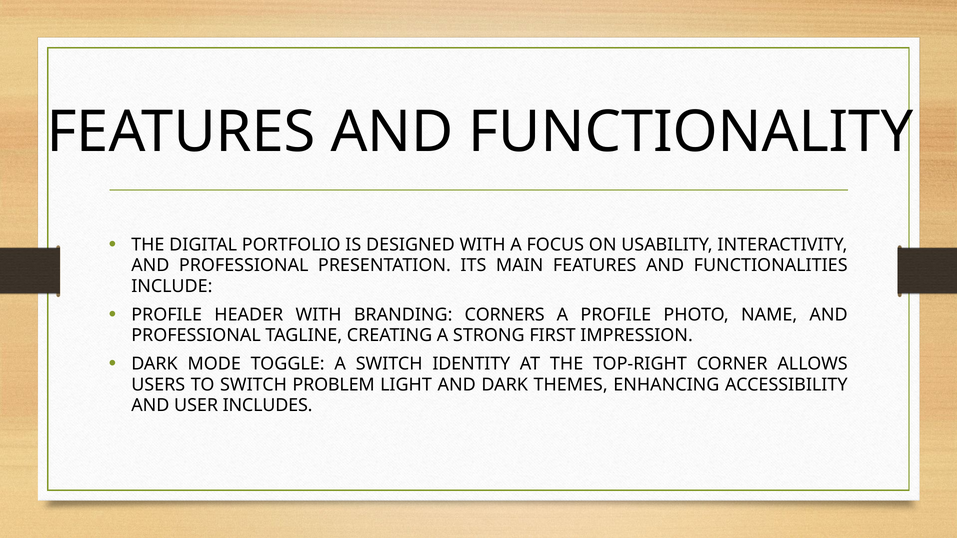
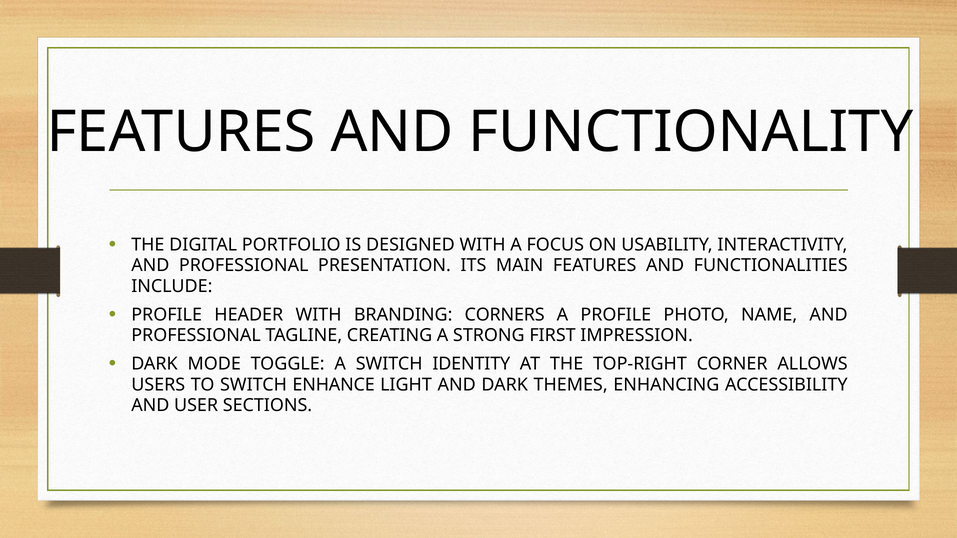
PROBLEM: PROBLEM -> ENHANCE (334, 385)
INCLUDES: INCLUDES -> SECTIONS (267, 405)
